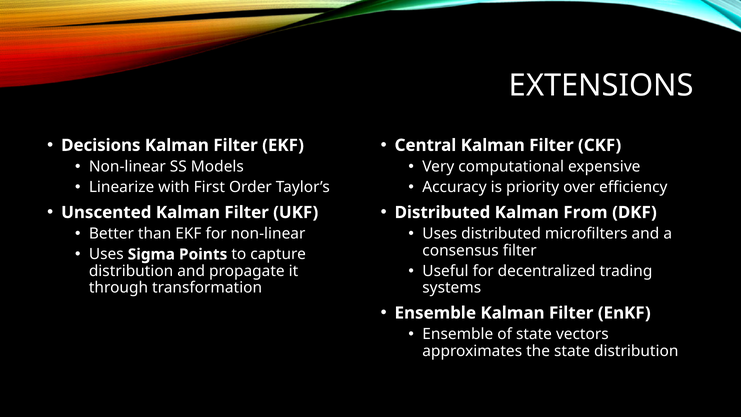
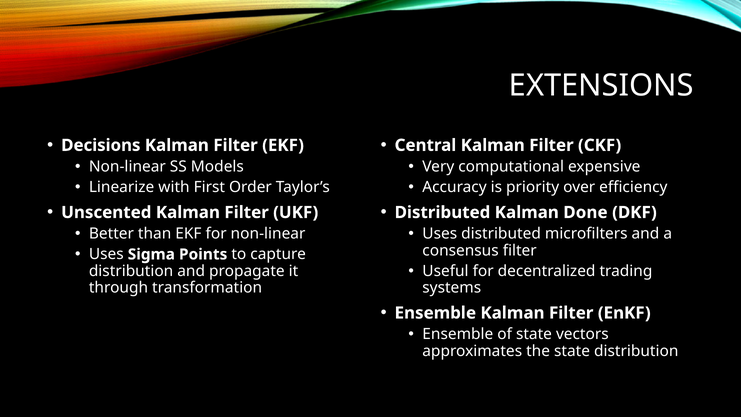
From: From -> Done (585, 212)
